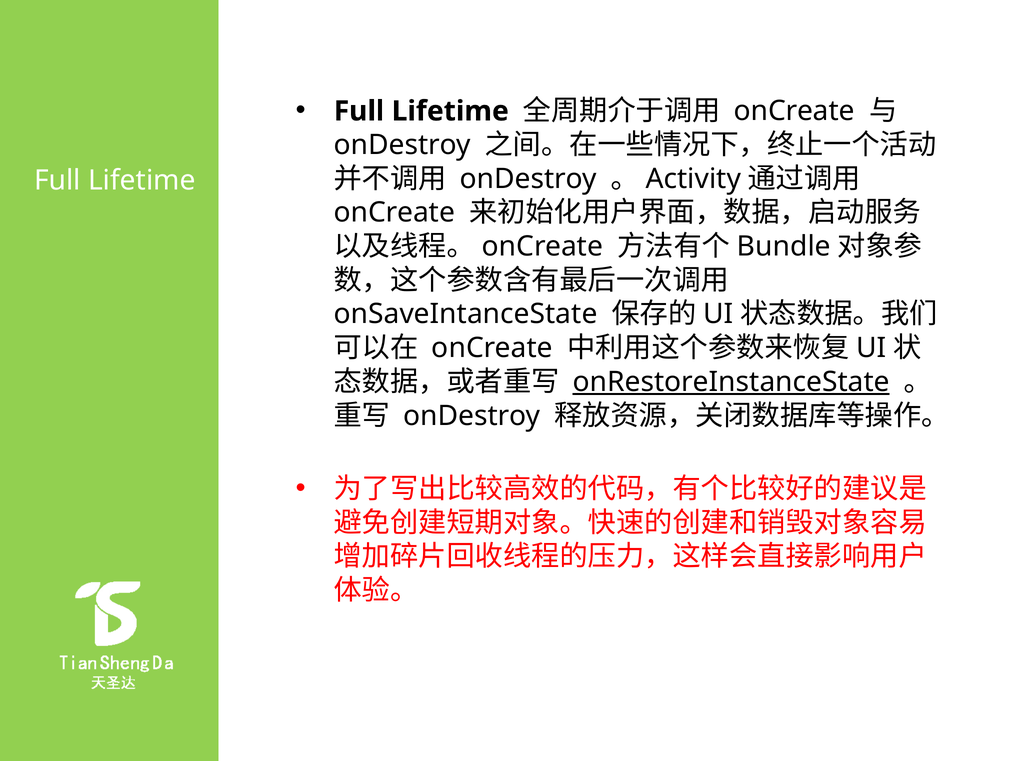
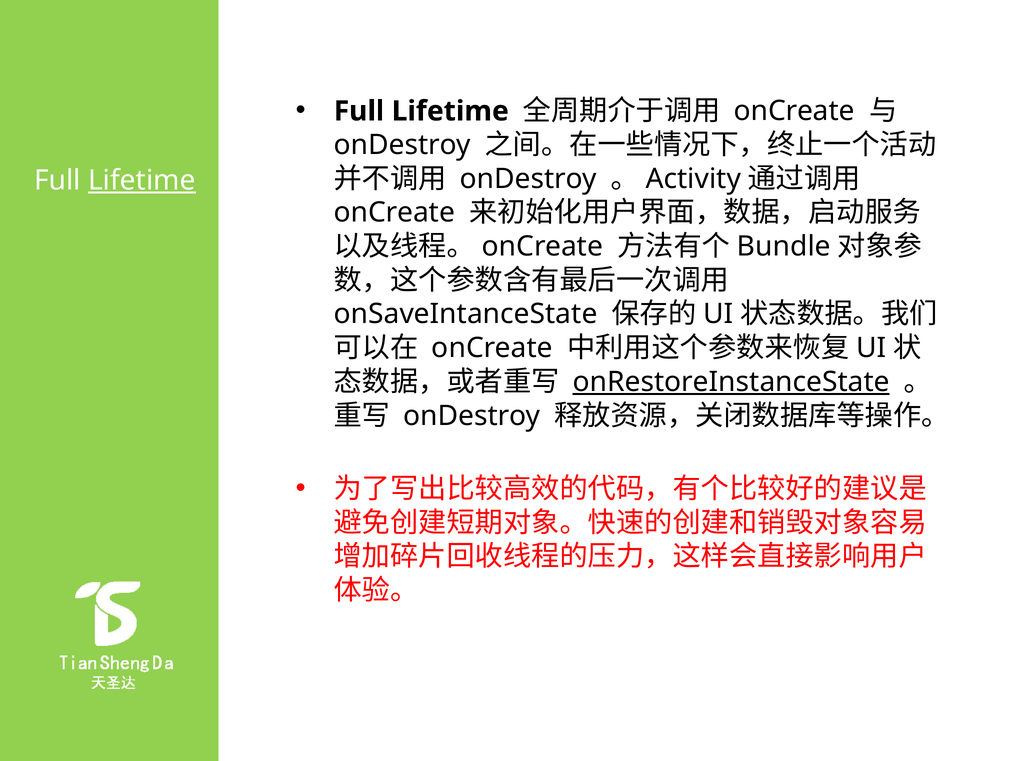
Lifetime underline: none -> present (142, 180)
